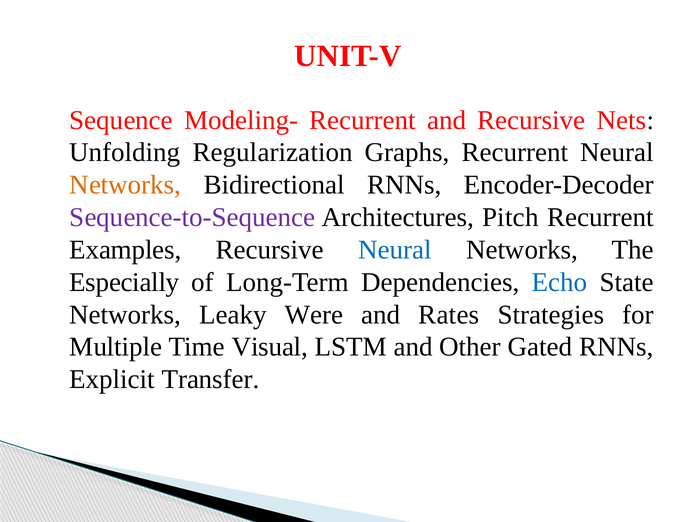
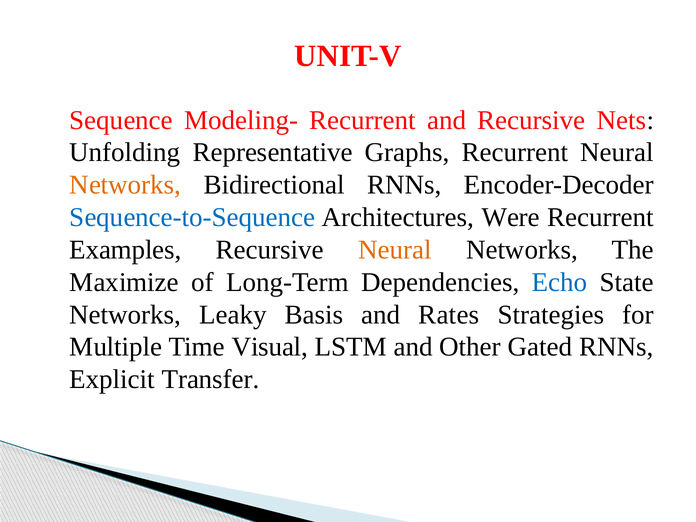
Regularization: Regularization -> Representative (273, 153)
Sequence-to-Sequence colour: purple -> blue (192, 217)
Pitch: Pitch -> Were (511, 217)
Neural colour: blue -> orange (395, 250)
Especially: Especially -> Maximize (124, 282)
Were: Were -> Basis (314, 315)
